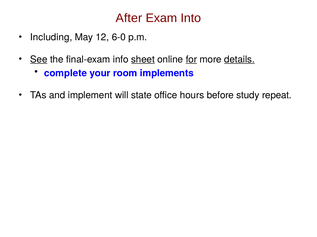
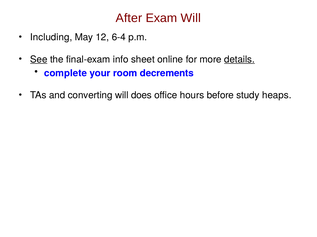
Exam Into: Into -> Will (191, 18)
6-0: 6-0 -> 6-4 (119, 37)
sheet underline: present -> none (143, 60)
for underline: present -> none (191, 60)
implements: implements -> decrements (167, 73)
implement: implement -> converting (90, 96)
state: state -> does (141, 96)
repeat: repeat -> heaps (277, 96)
